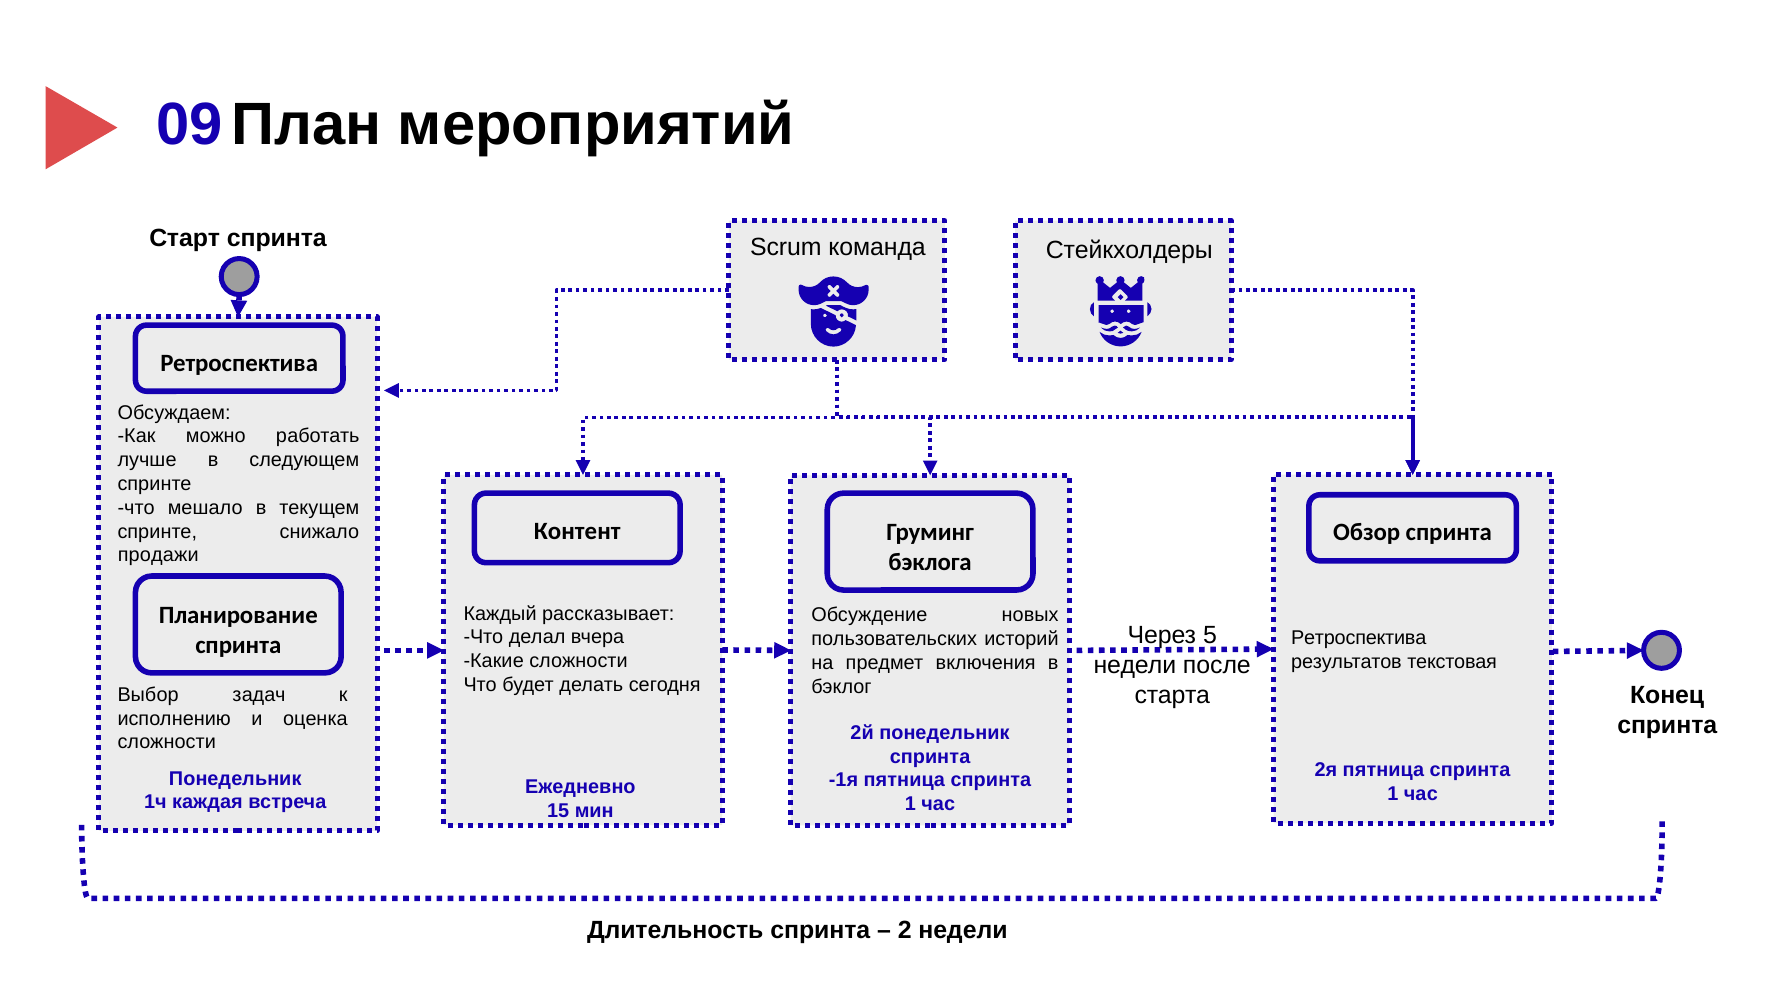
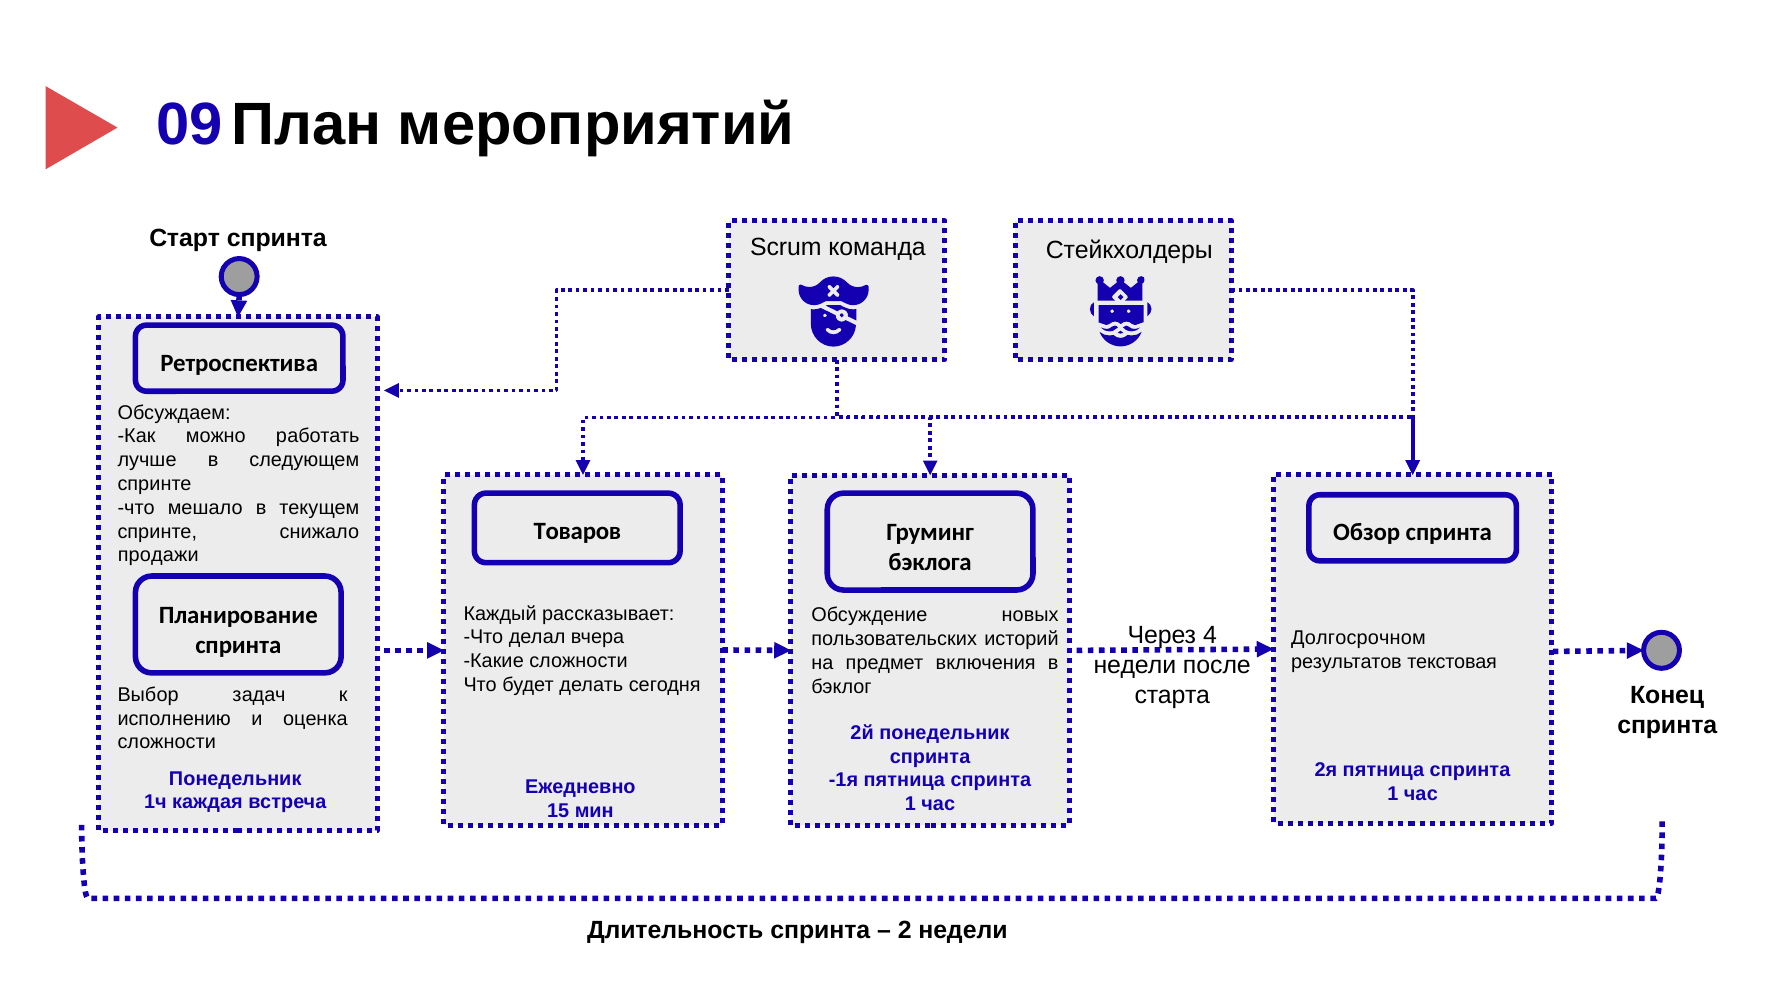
Контент: Контент -> Товаров (577, 531)
5: 5 -> 4 (1210, 635)
Ретроспектива: Ретроспектива -> Долгосрочном (1358, 638)
